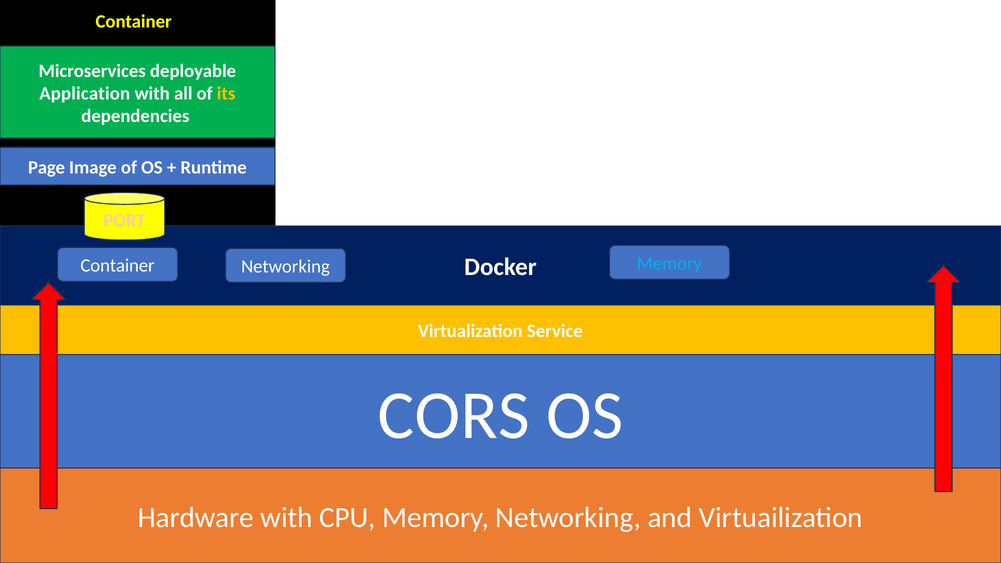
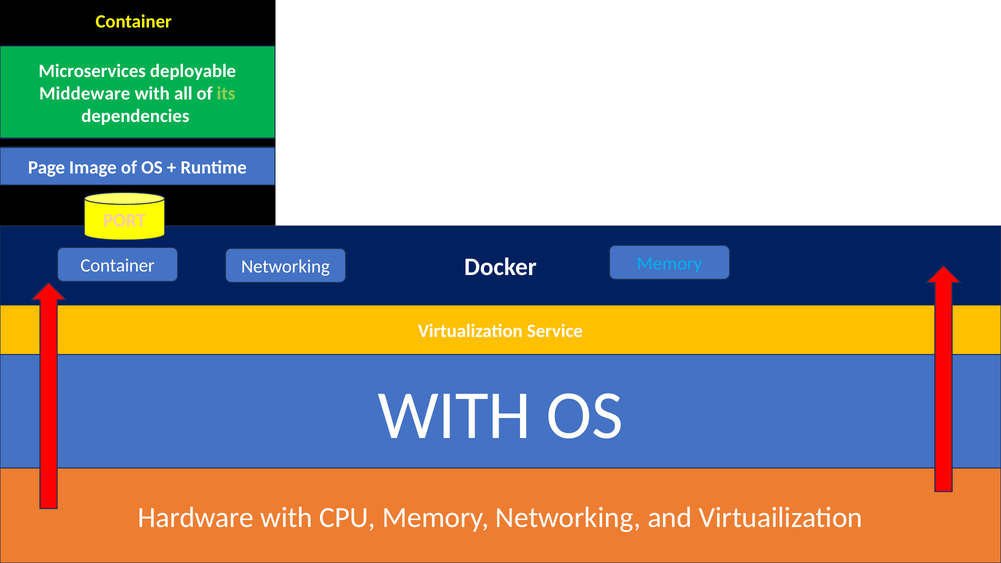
Application: Application -> Middeware (85, 93)
its colour: yellow -> light green (226, 93)
CORS: CORS -> WITH (454, 415)
